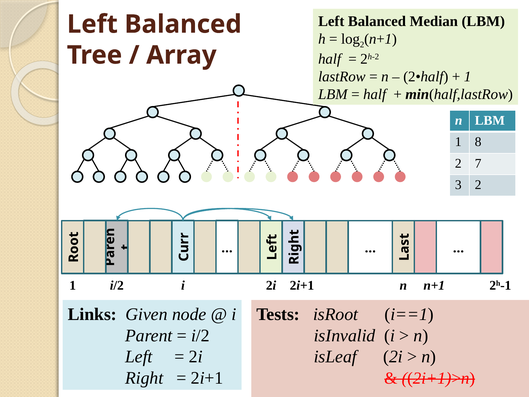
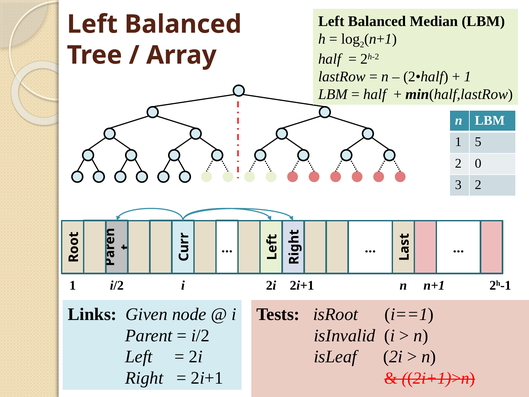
8: 8 -> 5 (478, 142)
7: 7 -> 0 (478, 163)
